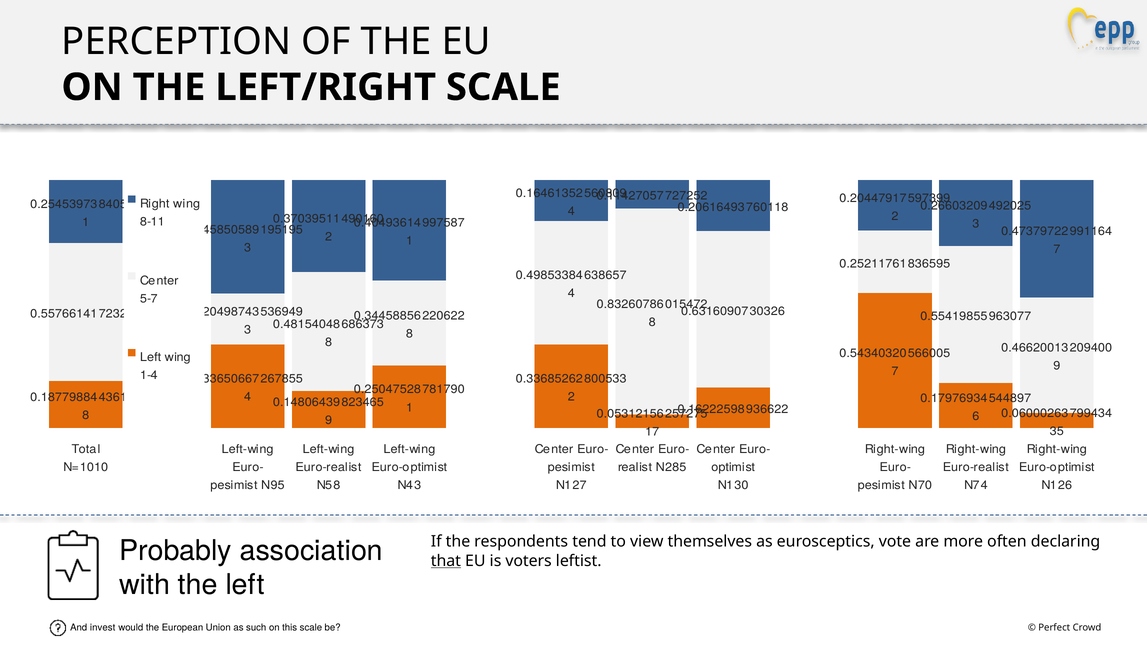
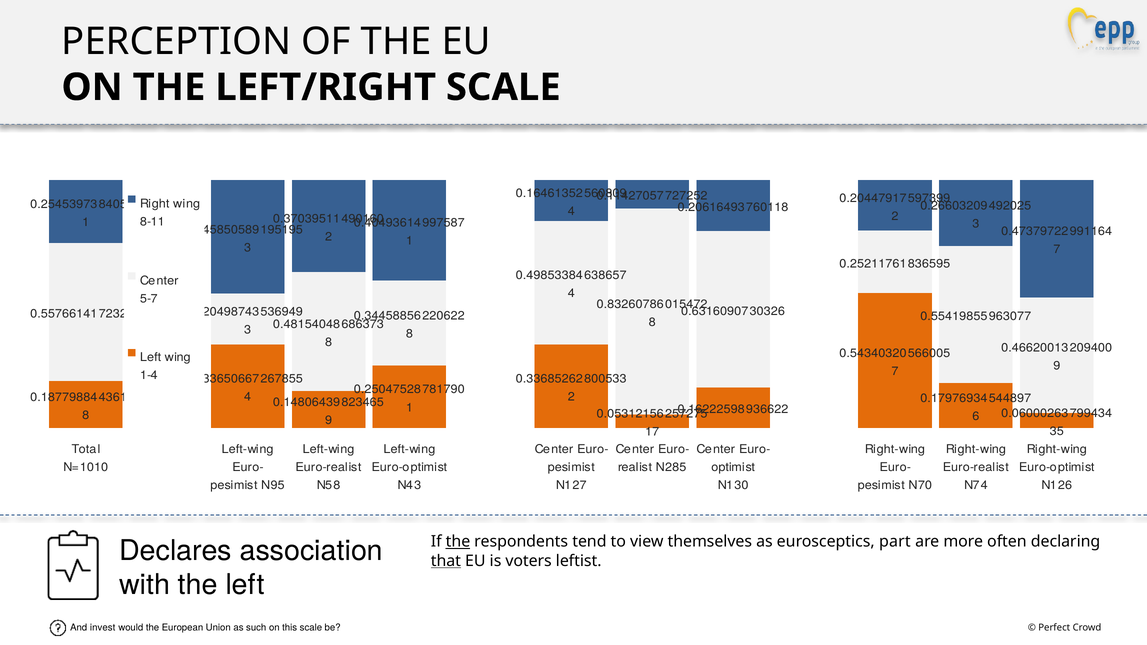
the underline: none -> present (458, 542)
vote: vote -> part (895, 542)
Probably: Probably -> Declares (176, 551)
